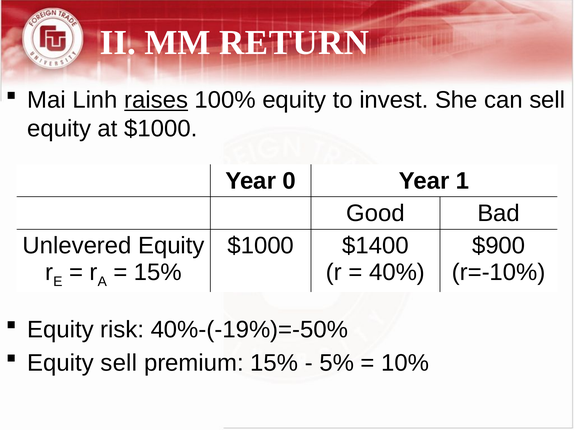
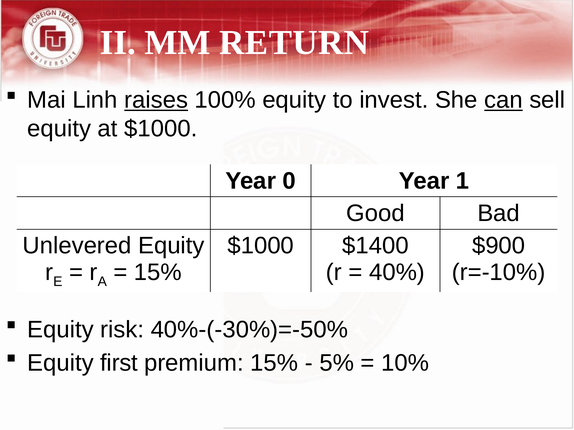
can underline: none -> present (503, 100)
40%-(-19%)=-50%: 40%-(-19%)=-50% -> 40%-(-30%)=-50% (249, 330)
Equity sell: sell -> first (119, 363)
